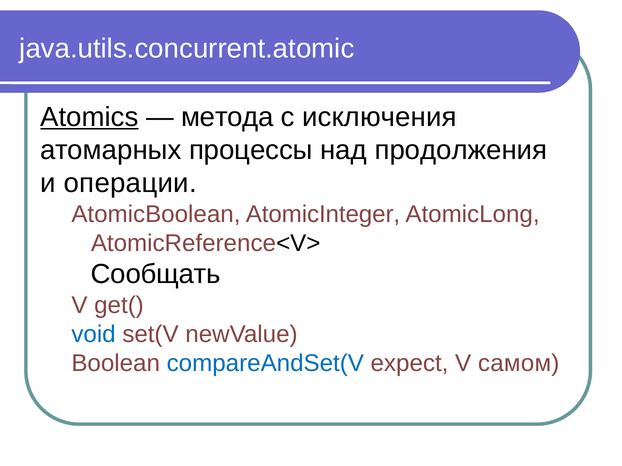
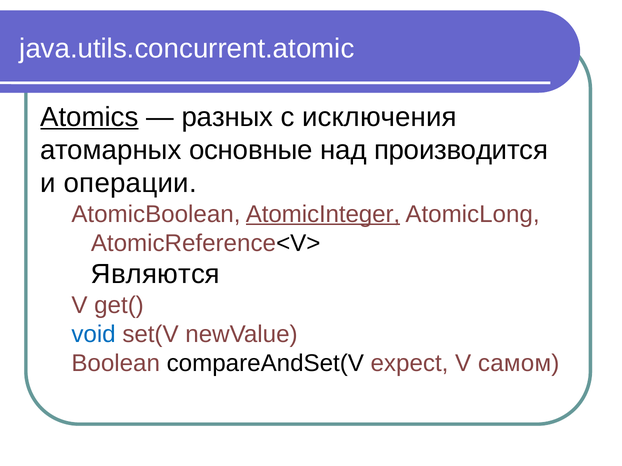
метода: метода -> разных (227, 117)
процессы: процессы -> основные (251, 150)
продолжения: продолжения -> производится (461, 150)
AtomicInteger underline: none -> present (323, 214)
Сообщать: Сообщать -> Являются (155, 275)
compareAndSet(V colour: blue -> black (265, 364)
